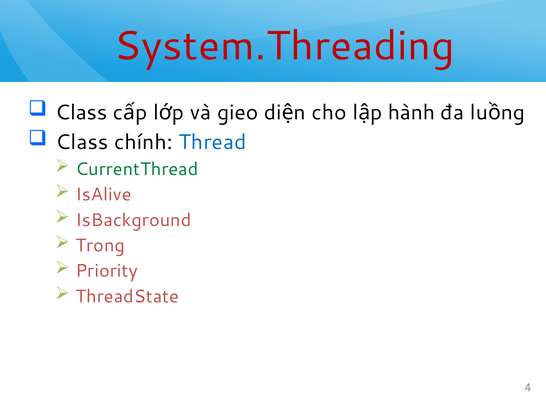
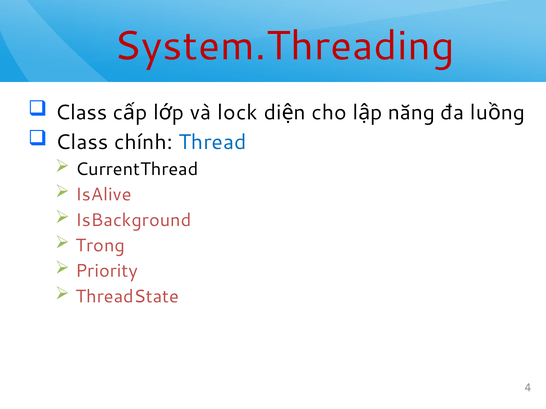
gieo: gieo -> lock (238, 113)
hành: hành -> năng (411, 113)
CurrentThread colour: green -> black (137, 169)
